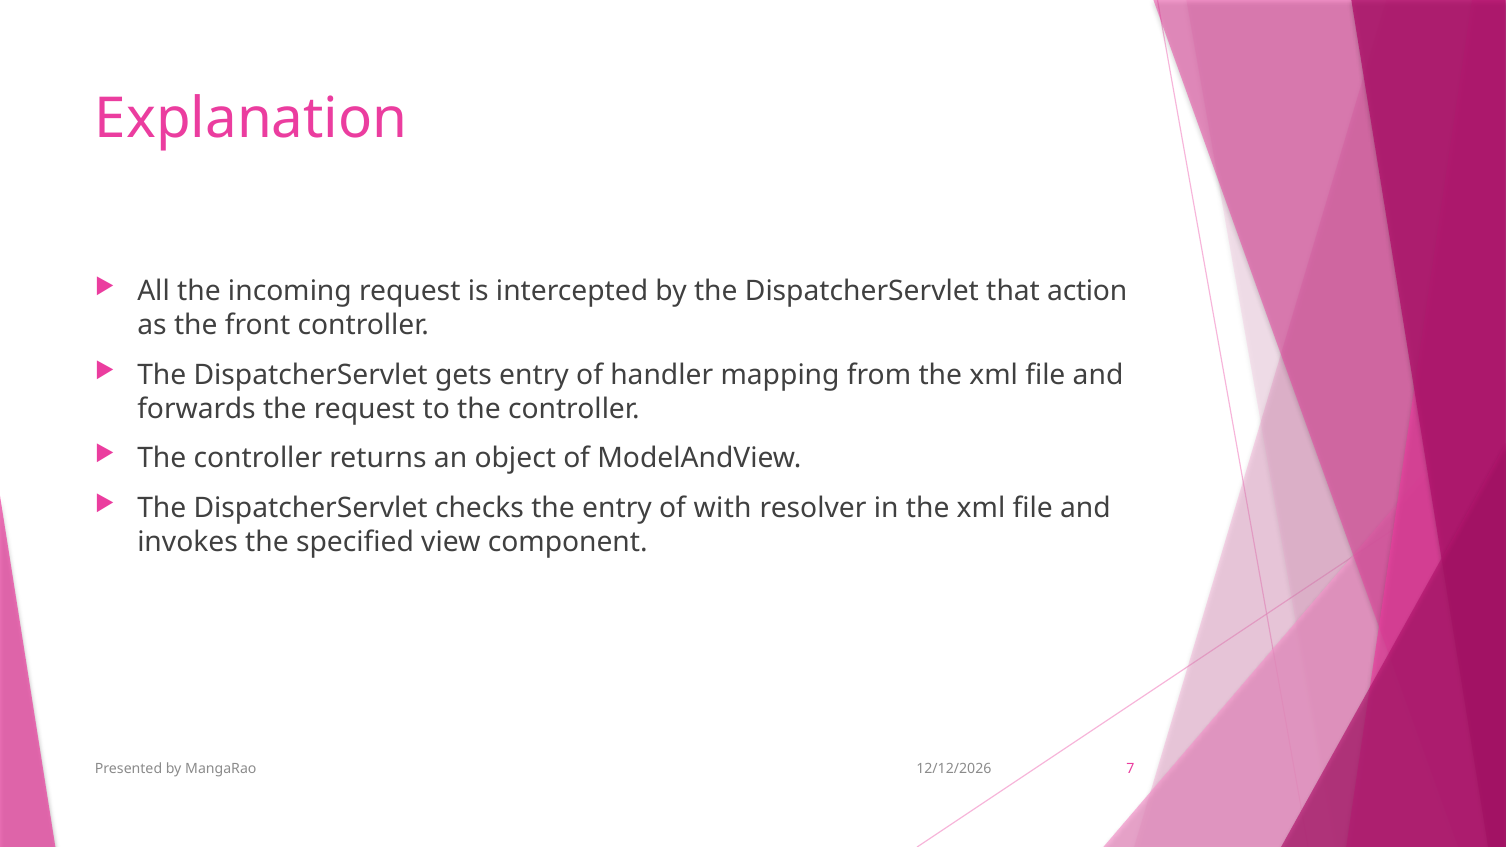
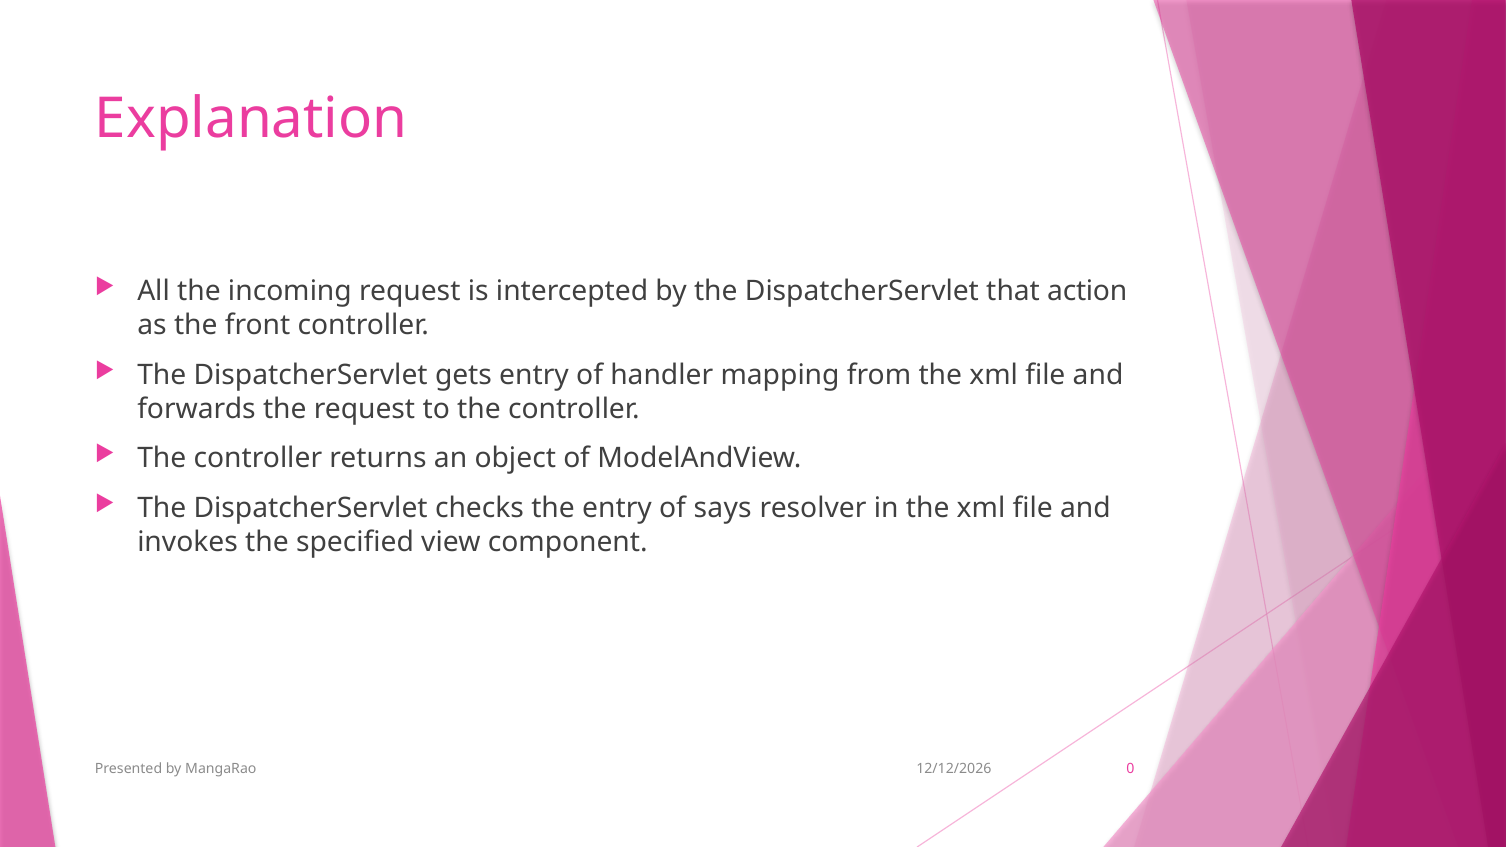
with: with -> says (723, 508)
7: 7 -> 0 (1130, 769)
